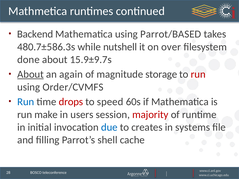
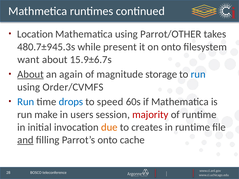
Backend: Backend -> Location (35, 34)
Parrot/BASED: Parrot/BASED -> Parrot/OTHER (171, 34)
480.7±586.3s: 480.7±586.3s -> 480.7±945.3s (46, 47)
nutshell: nutshell -> present (120, 47)
on over: over -> onto (171, 47)
done: done -> want (28, 60)
15.9±9.7s: 15.9±9.7s -> 15.9±6.7s (91, 60)
run colour: red -> blue (198, 74)
drops colour: red -> blue (71, 102)
due colour: blue -> orange (109, 127)
in systems: systems -> runtime (193, 127)
and underline: none -> present (25, 140)
Parrot’s shell: shell -> onto (108, 140)
